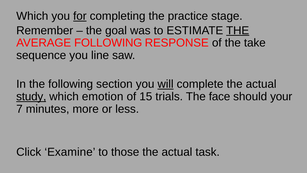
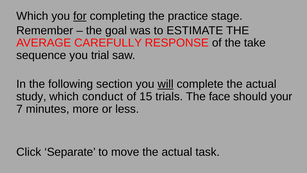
THE underline: present -> none (238, 30)
AVERAGE FOLLOWING: FOLLOWING -> CAREFULLY (108, 43)
line: line -> trial (100, 55)
study underline: present -> none (31, 96)
emotion: emotion -> conduct (103, 96)
Examine: Examine -> Separate (70, 152)
those: those -> move (125, 152)
